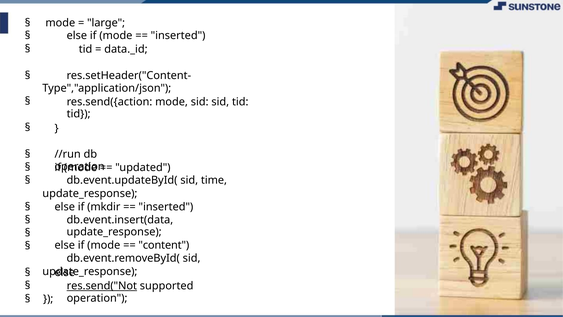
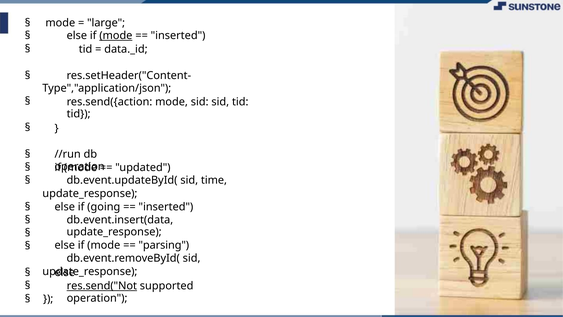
mode underline: none -> present (116, 36)
mkdir: mkdir -> going (104, 207)
content: content -> parsing (164, 245)
